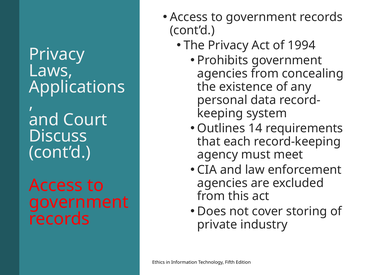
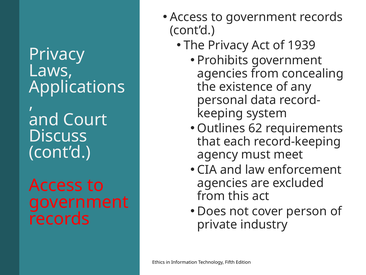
1994: 1994 -> 1939 (302, 45)
14: 14 -> 62 (255, 128)
storing: storing -> person (307, 211)
